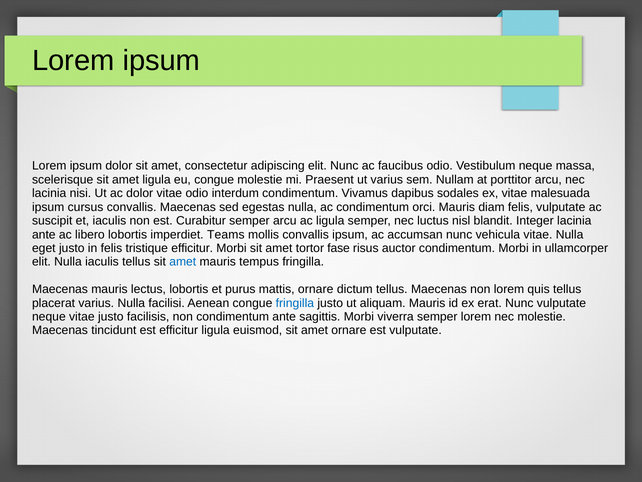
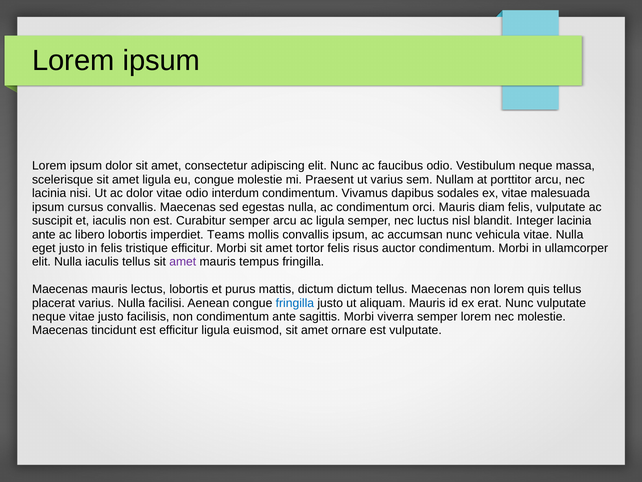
tortor fase: fase -> felis (338, 248)
amet colour: blue -> purple (183, 262)
mattis ornare: ornare -> dictum (316, 289)
